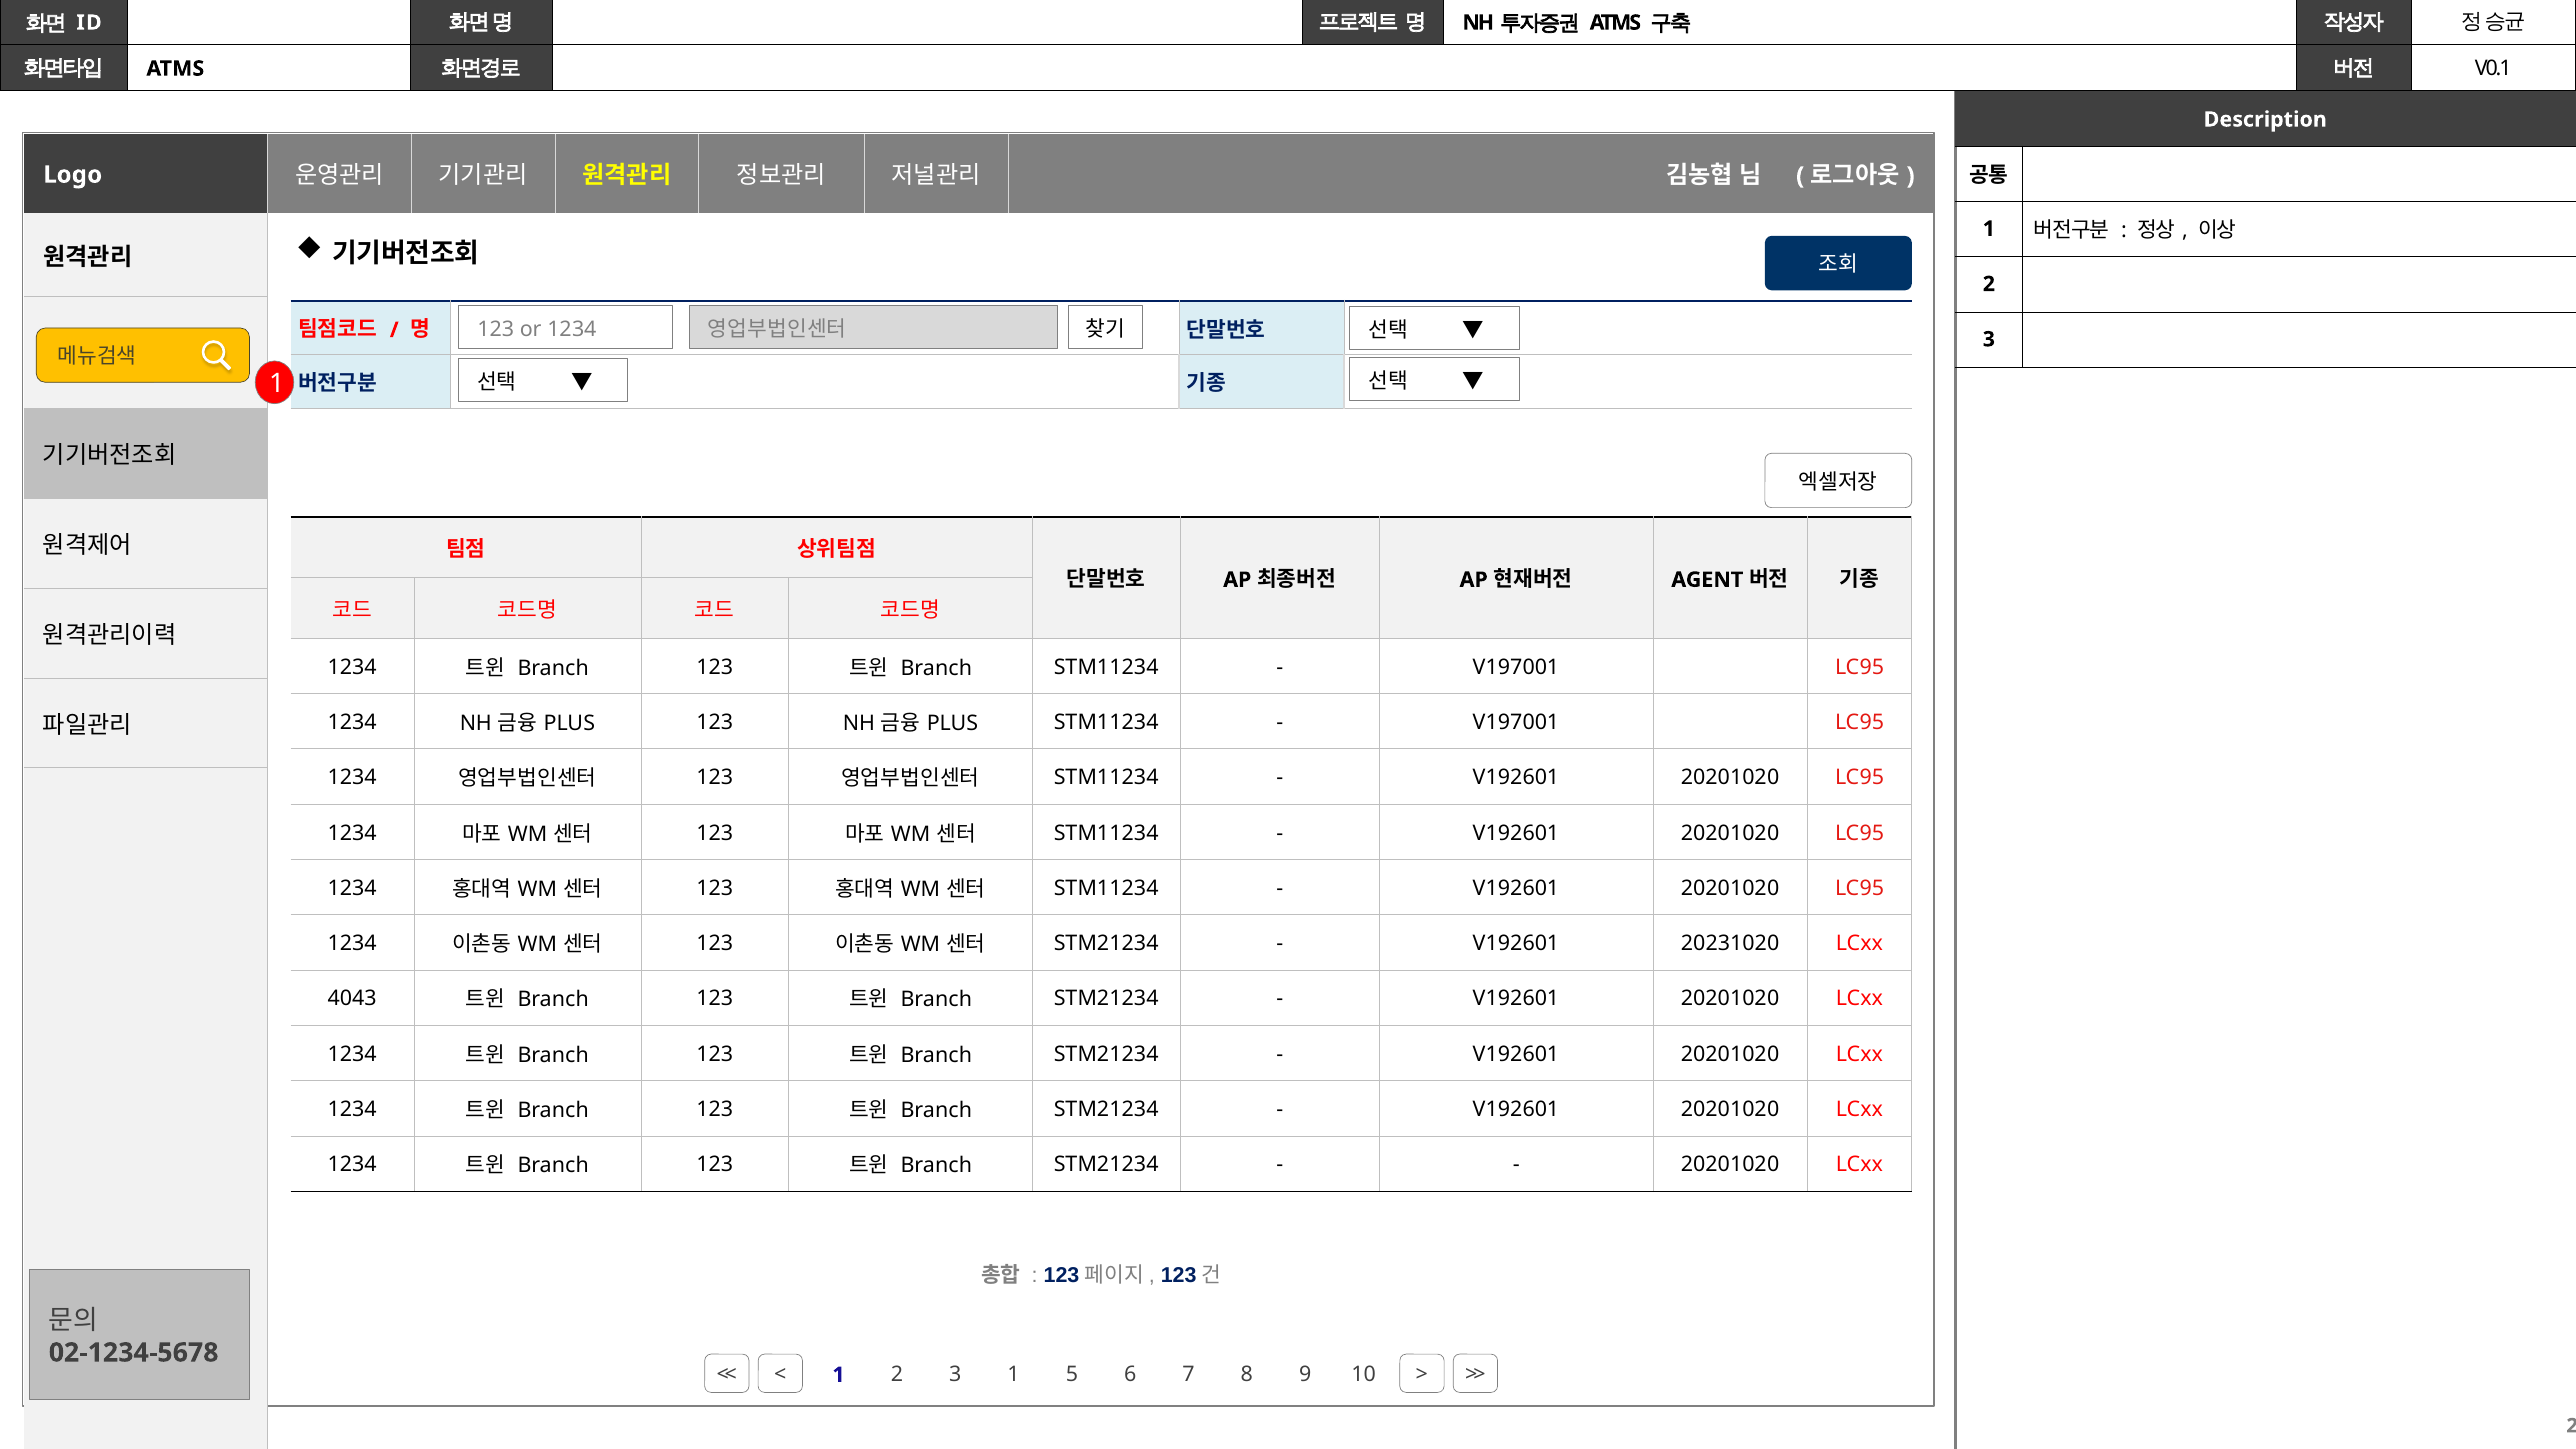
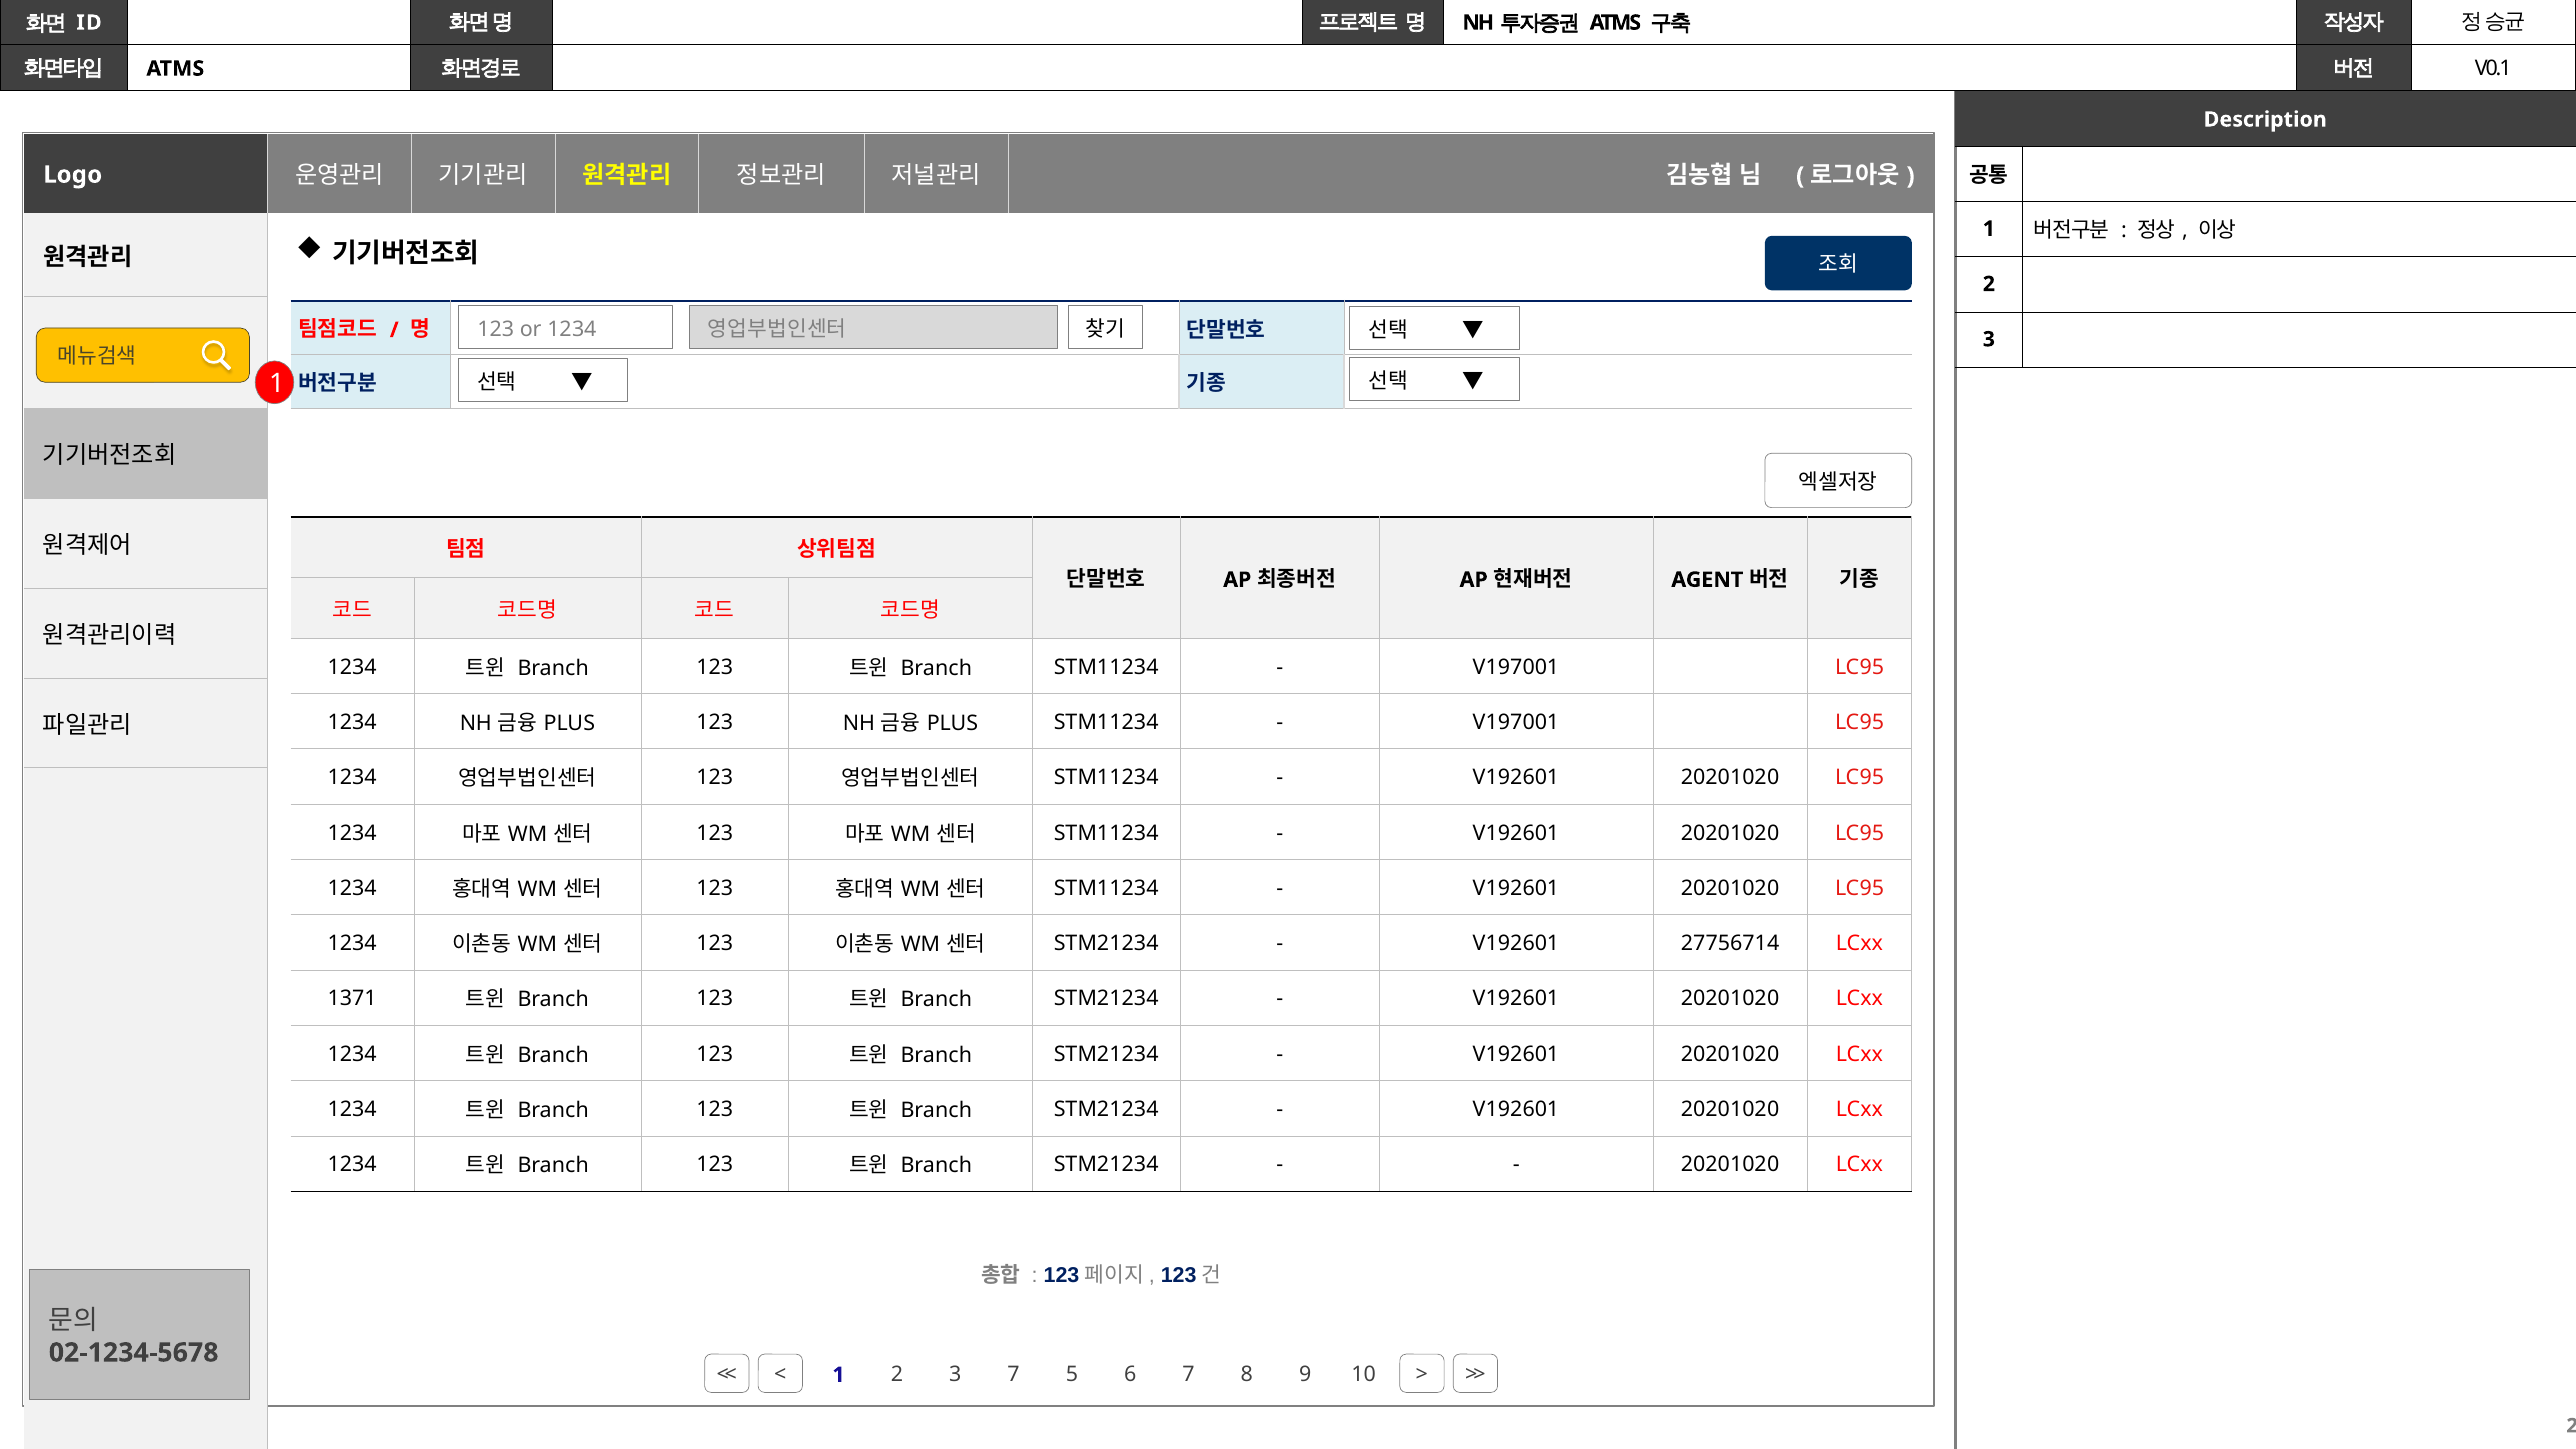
20231020: 20231020 -> 27756714 (1730, 944)
4043: 4043 -> 1371 (352, 999)
3 1: 1 -> 7 (1014, 1375)
